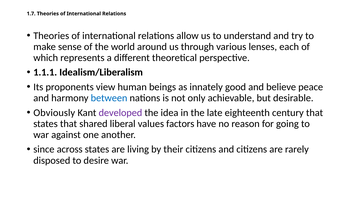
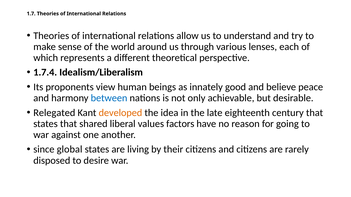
1.1.1: 1.1.1 -> 1.7.4 (45, 72)
Obviously: Obviously -> Relegated (54, 113)
developed colour: purple -> orange (120, 113)
across: across -> global (70, 150)
